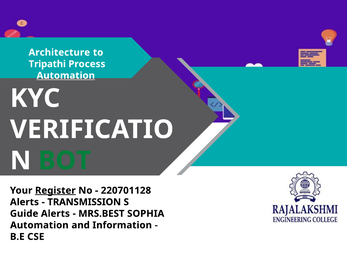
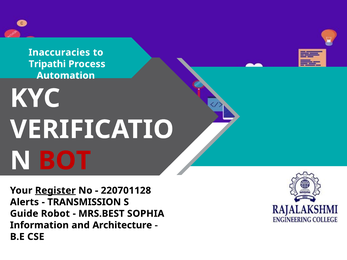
Architecture: Architecture -> Inaccuracies (59, 53)
Automation underline: present -> none (66, 76)
BOT colour: green -> red (65, 161)
Guide Alerts: Alerts -> Robot (55, 214)
Automation: Automation -> Information (39, 225)
Information: Information -> Architecture (122, 225)
